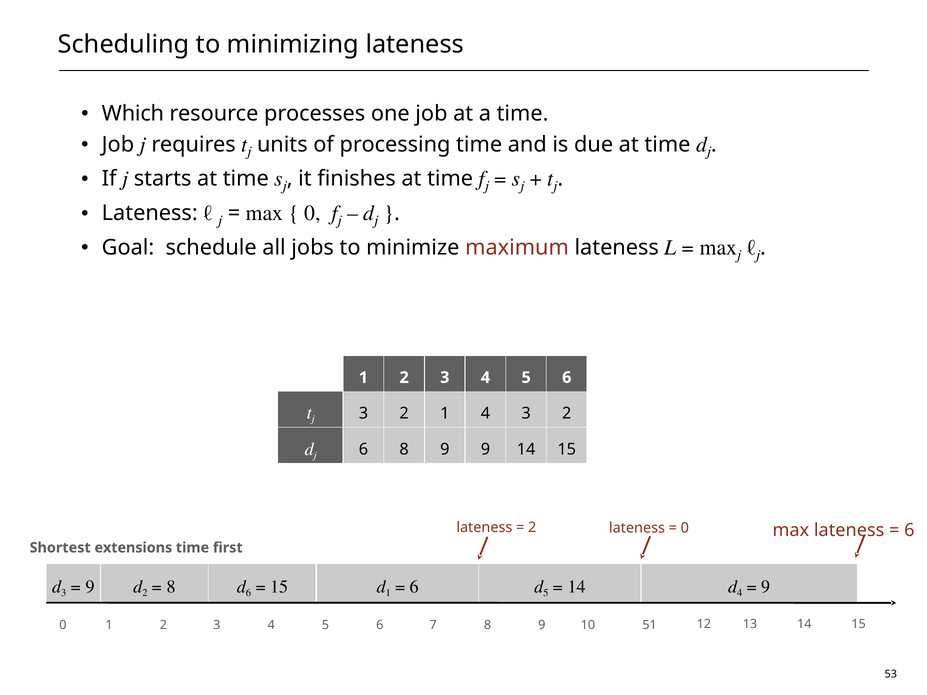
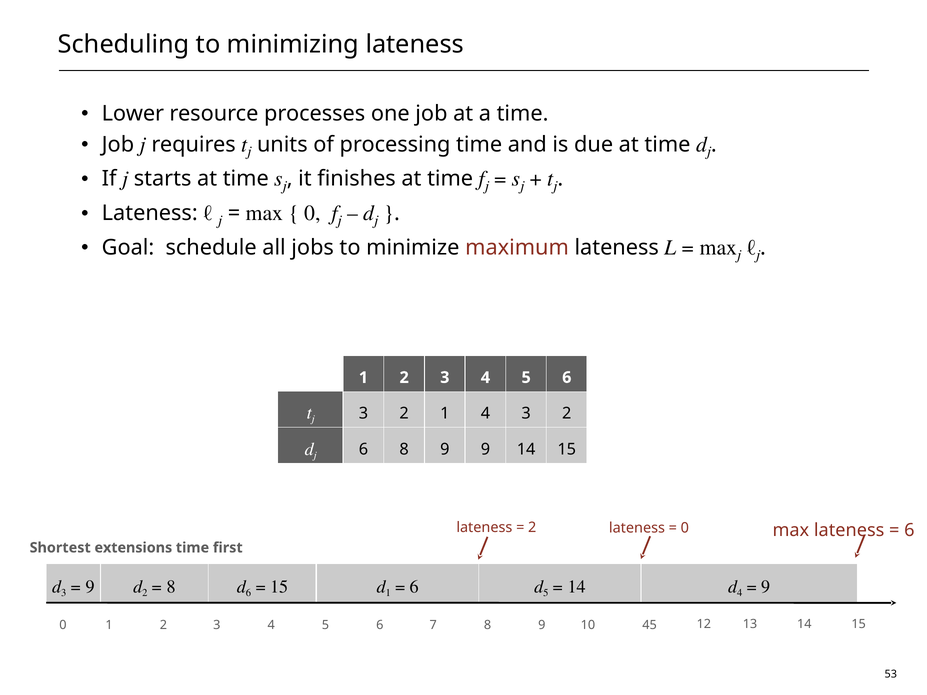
Which: Which -> Lower (133, 113)
51: 51 -> 45 (650, 625)
